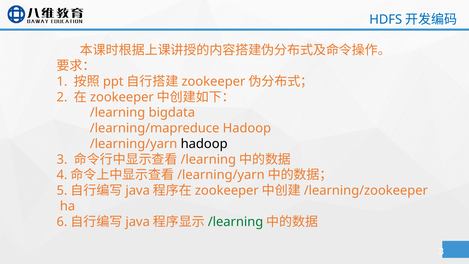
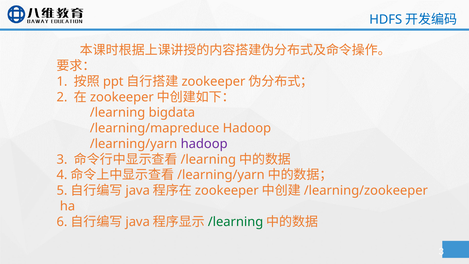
hadoop colour: black -> purple (204, 144)
